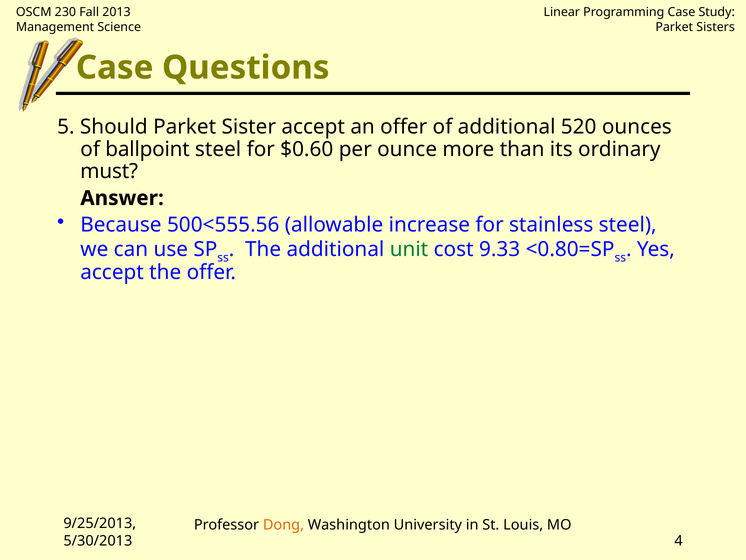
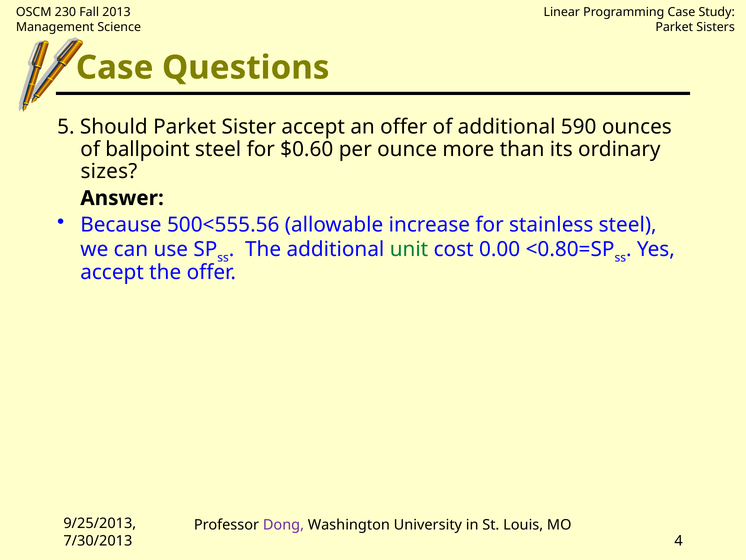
520: 520 -> 590 (579, 127)
must: must -> sizes (109, 171)
9.33: 9.33 -> 0.00 (500, 249)
Dong colour: orange -> purple (283, 525)
5/30/2013: 5/30/2013 -> 7/30/2013 (98, 541)
